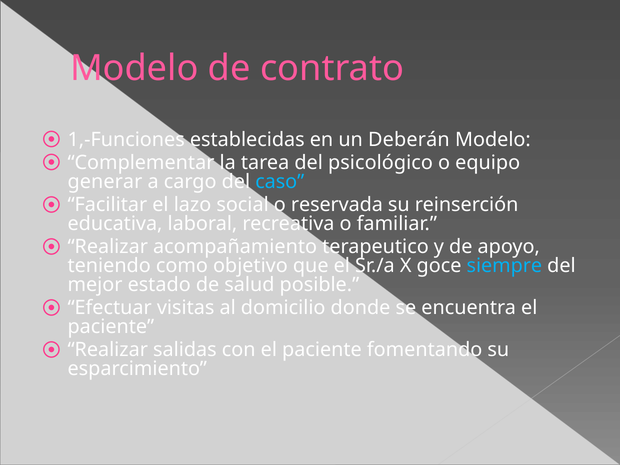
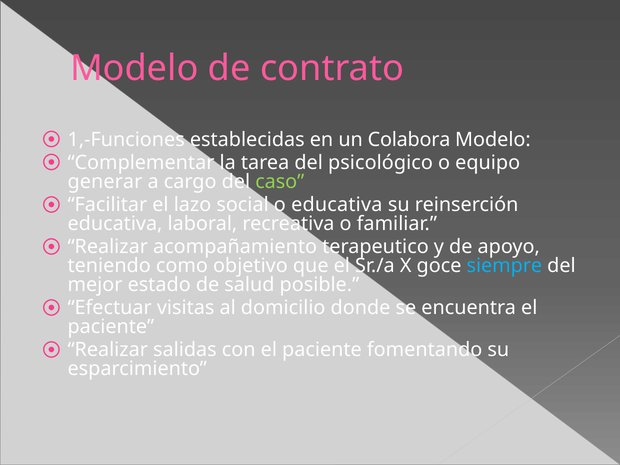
Deberán: Deberán -> Colabora (409, 139)
caso colour: light blue -> light green (280, 182)
o reservada: reservada -> educativa (337, 205)
